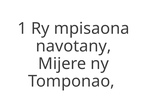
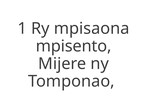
navotany: navotany -> mpisento (74, 46)
